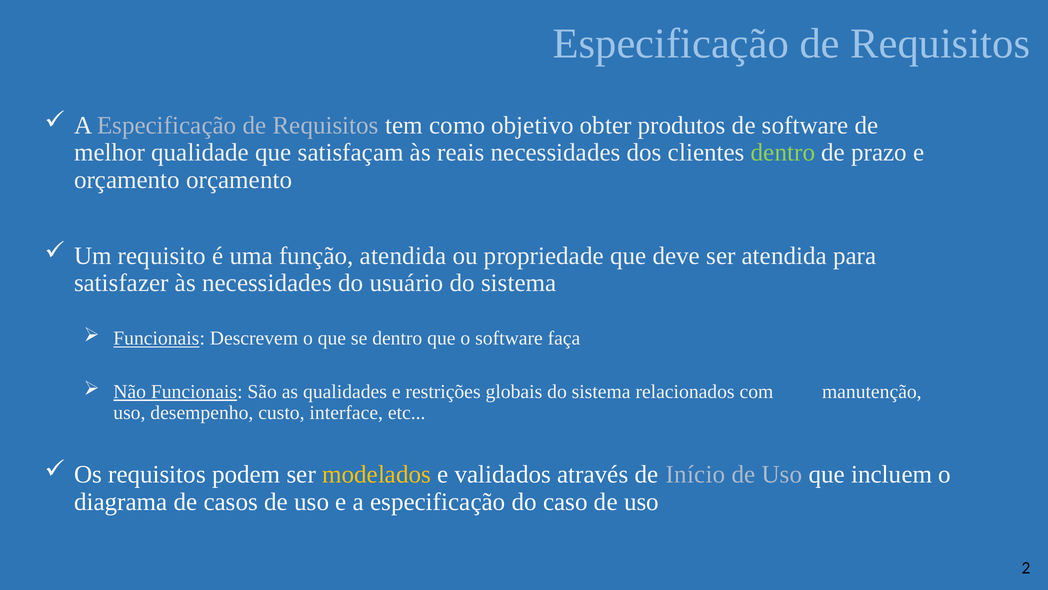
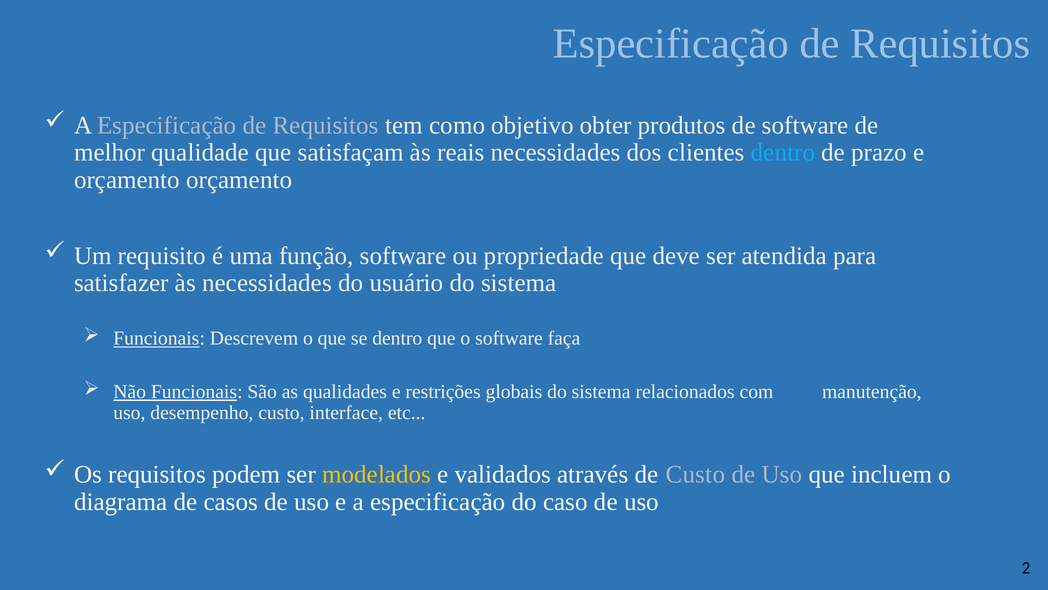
dentro colour: light green -> light blue (783, 153)
função atendida: atendida -> software (403, 256)
de Início: Início -> Custo (695, 474)
